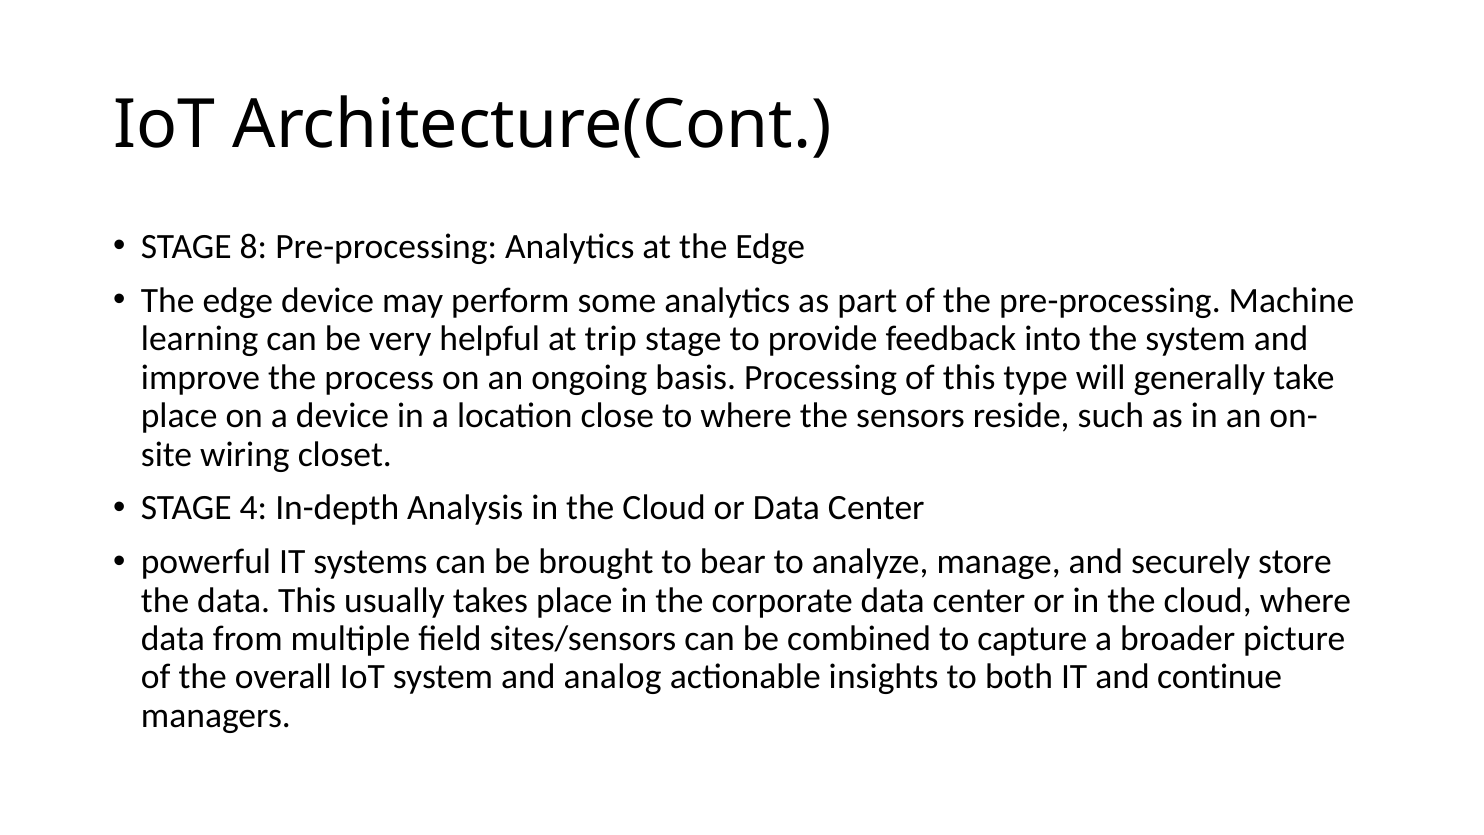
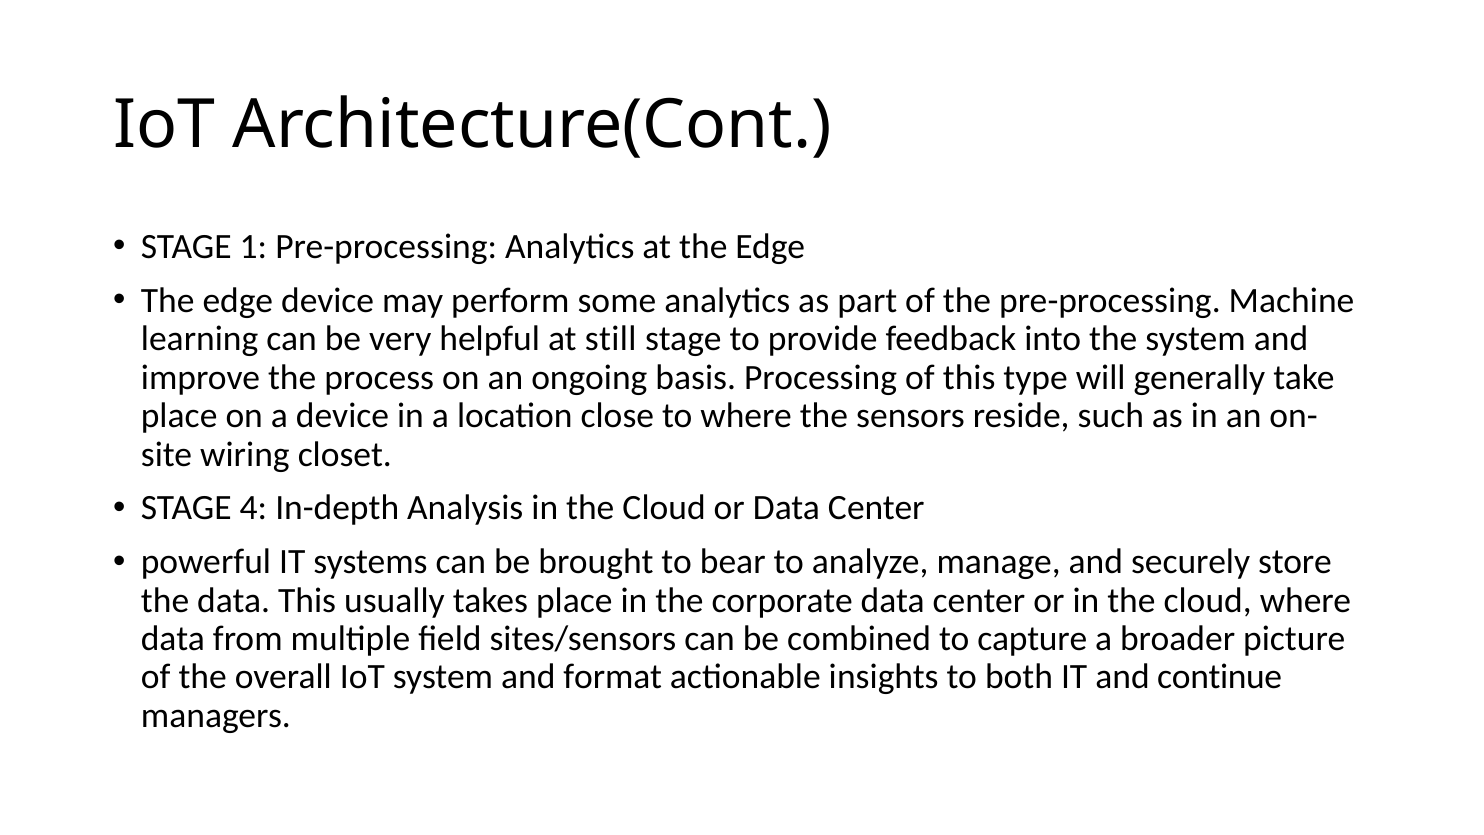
8: 8 -> 1 (253, 247)
trip: trip -> still (611, 339)
analog: analog -> format (613, 677)
